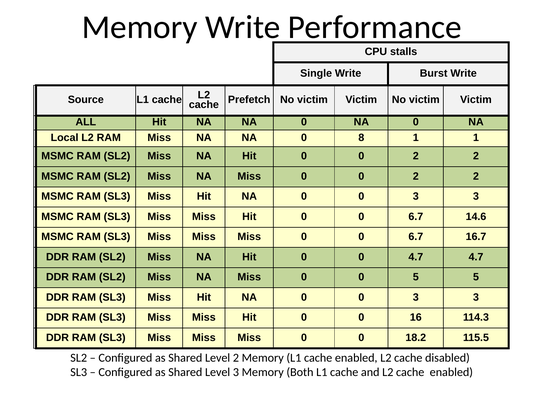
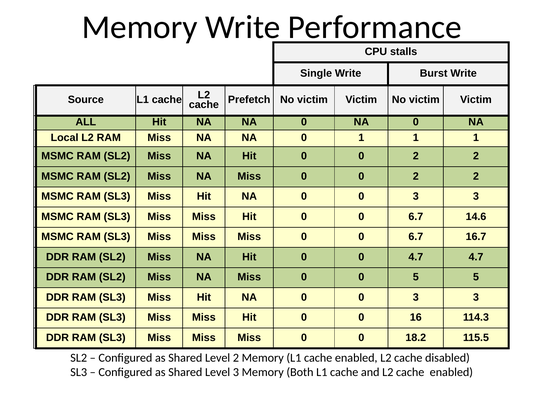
0 8: 8 -> 1 (361, 138)
